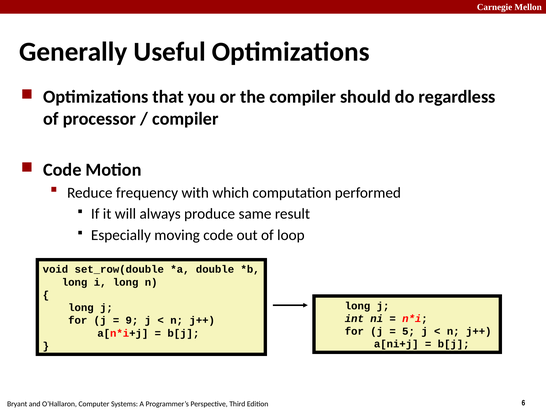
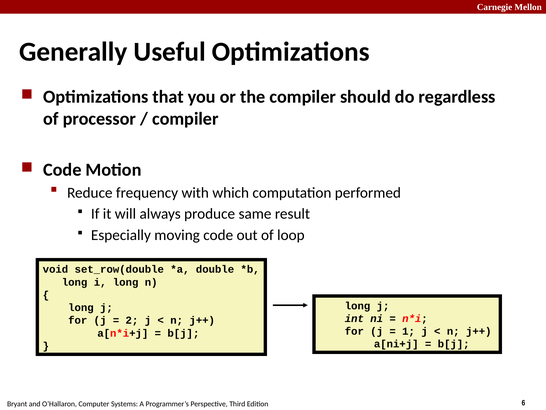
9: 9 -> 2 (132, 320)
5: 5 -> 1 (409, 331)
